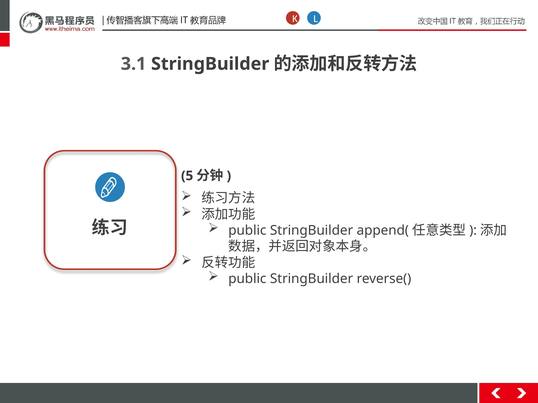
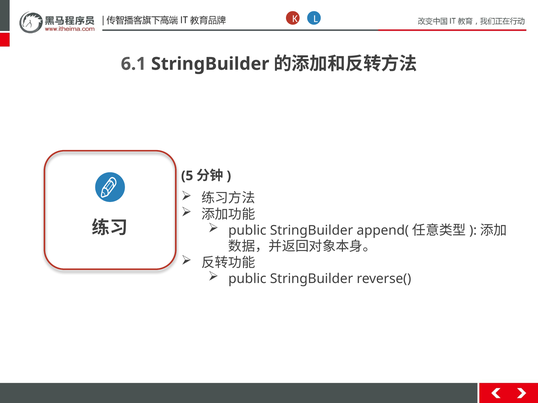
3.1: 3.1 -> 6.1 (134, 64)
